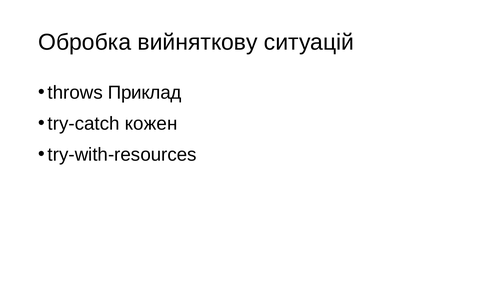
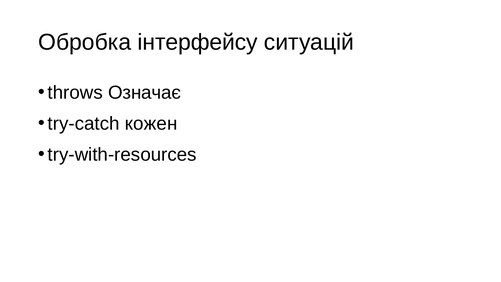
вийняткову: вийняткову -> інтерфейсу (198, 42)
Приклад: Приклад -> Означає (145, 93)
